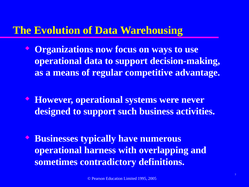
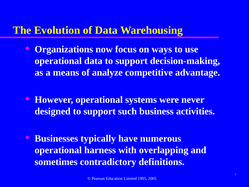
regular: regular -> analyze (107, 72)
